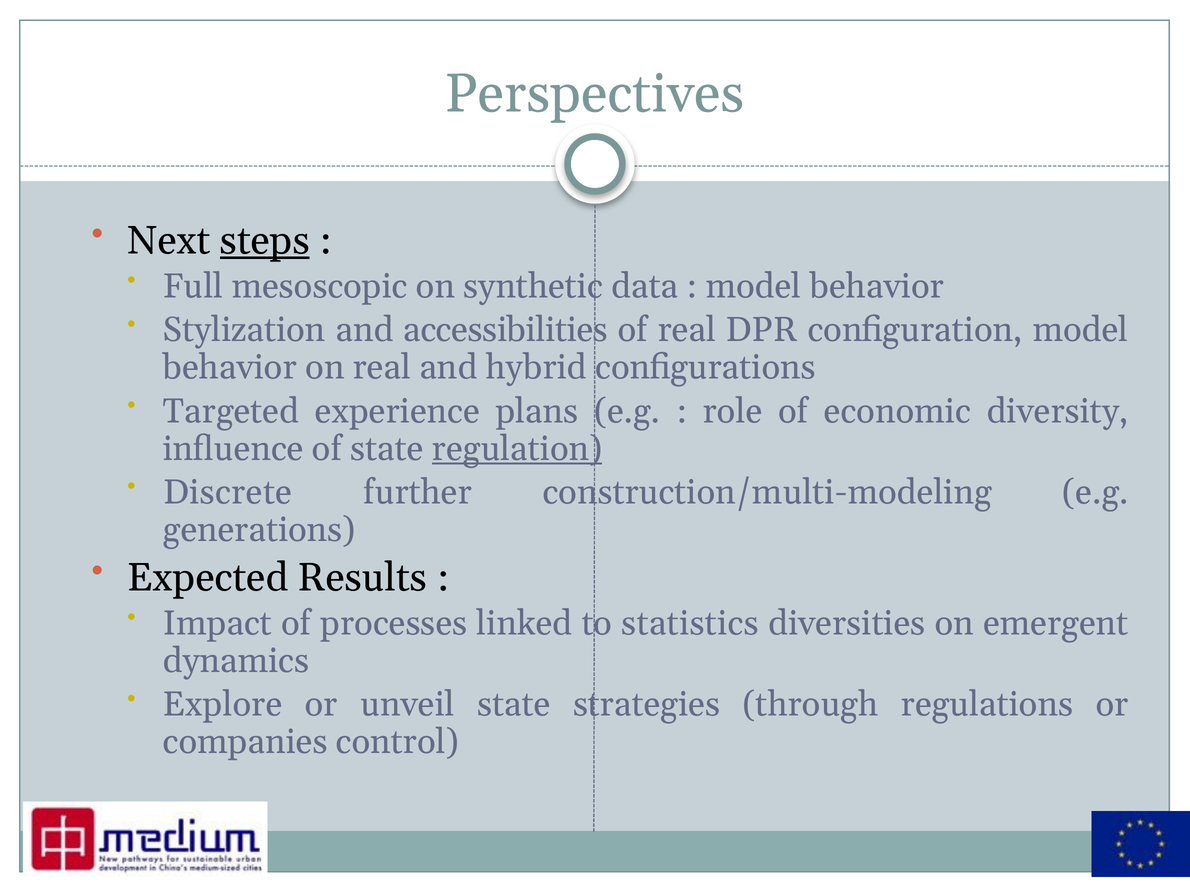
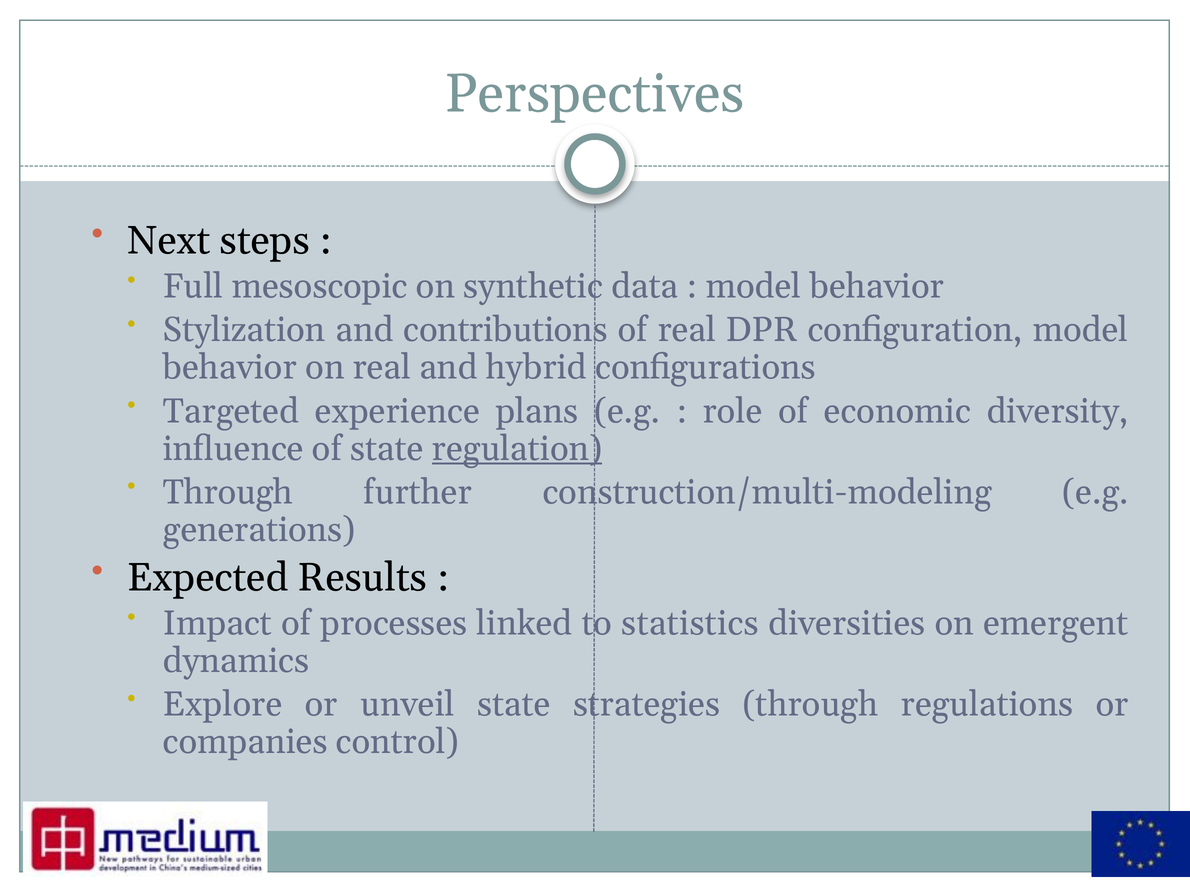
steps underline: present -> none (265, 241)
accessibilities: accessibilities -> contributions (506, 330)
Discrete: Discrete -> Through (228, 493)
